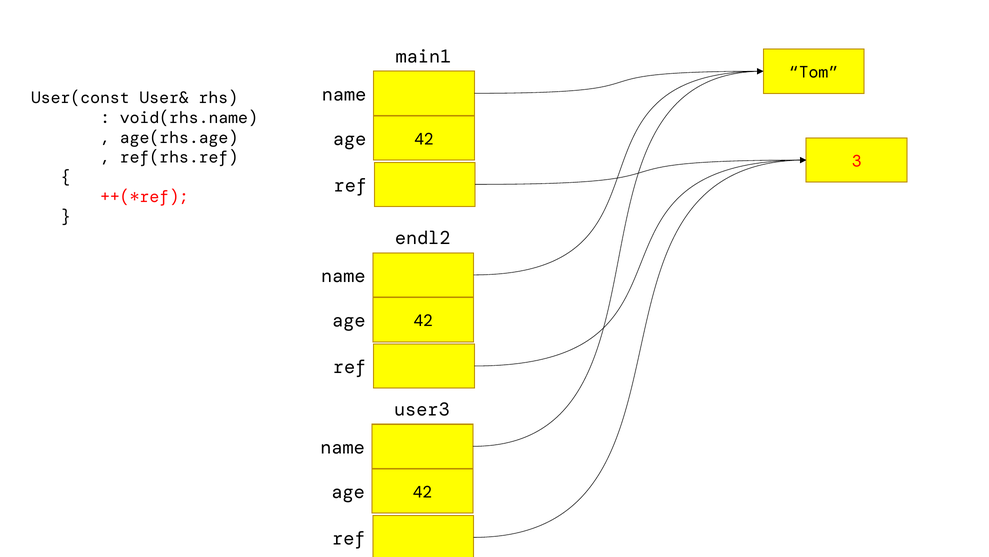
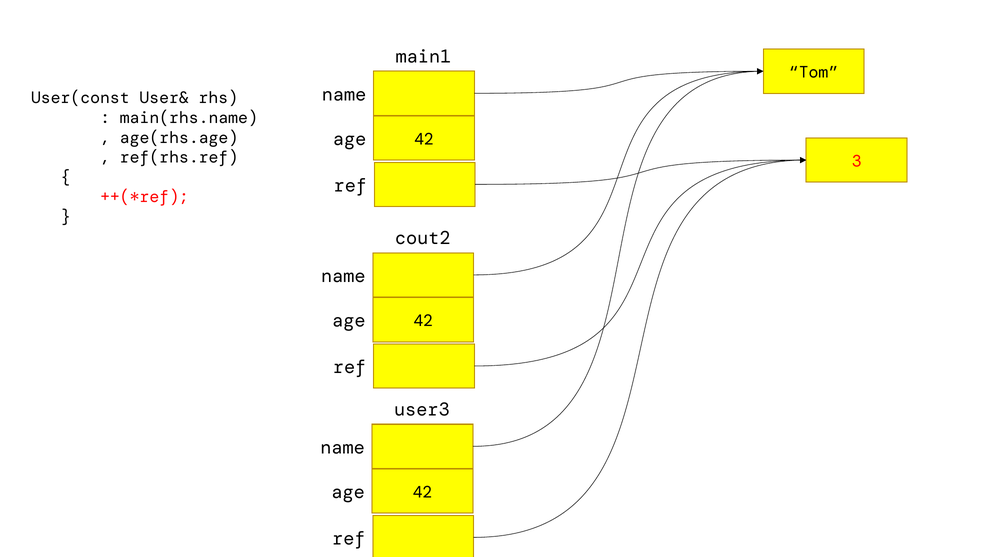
void(rhs.name: void(rhs.name -> main(rhs.name (189, 118)
endl2: endl2 -> cout2 (423, 238)
